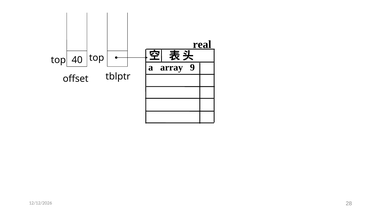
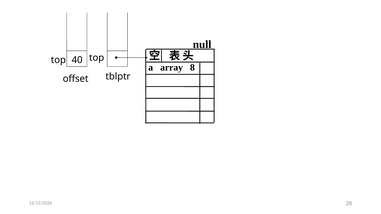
real: real -> null (202, 45)
9: 9 -> 8 (192, 68)
